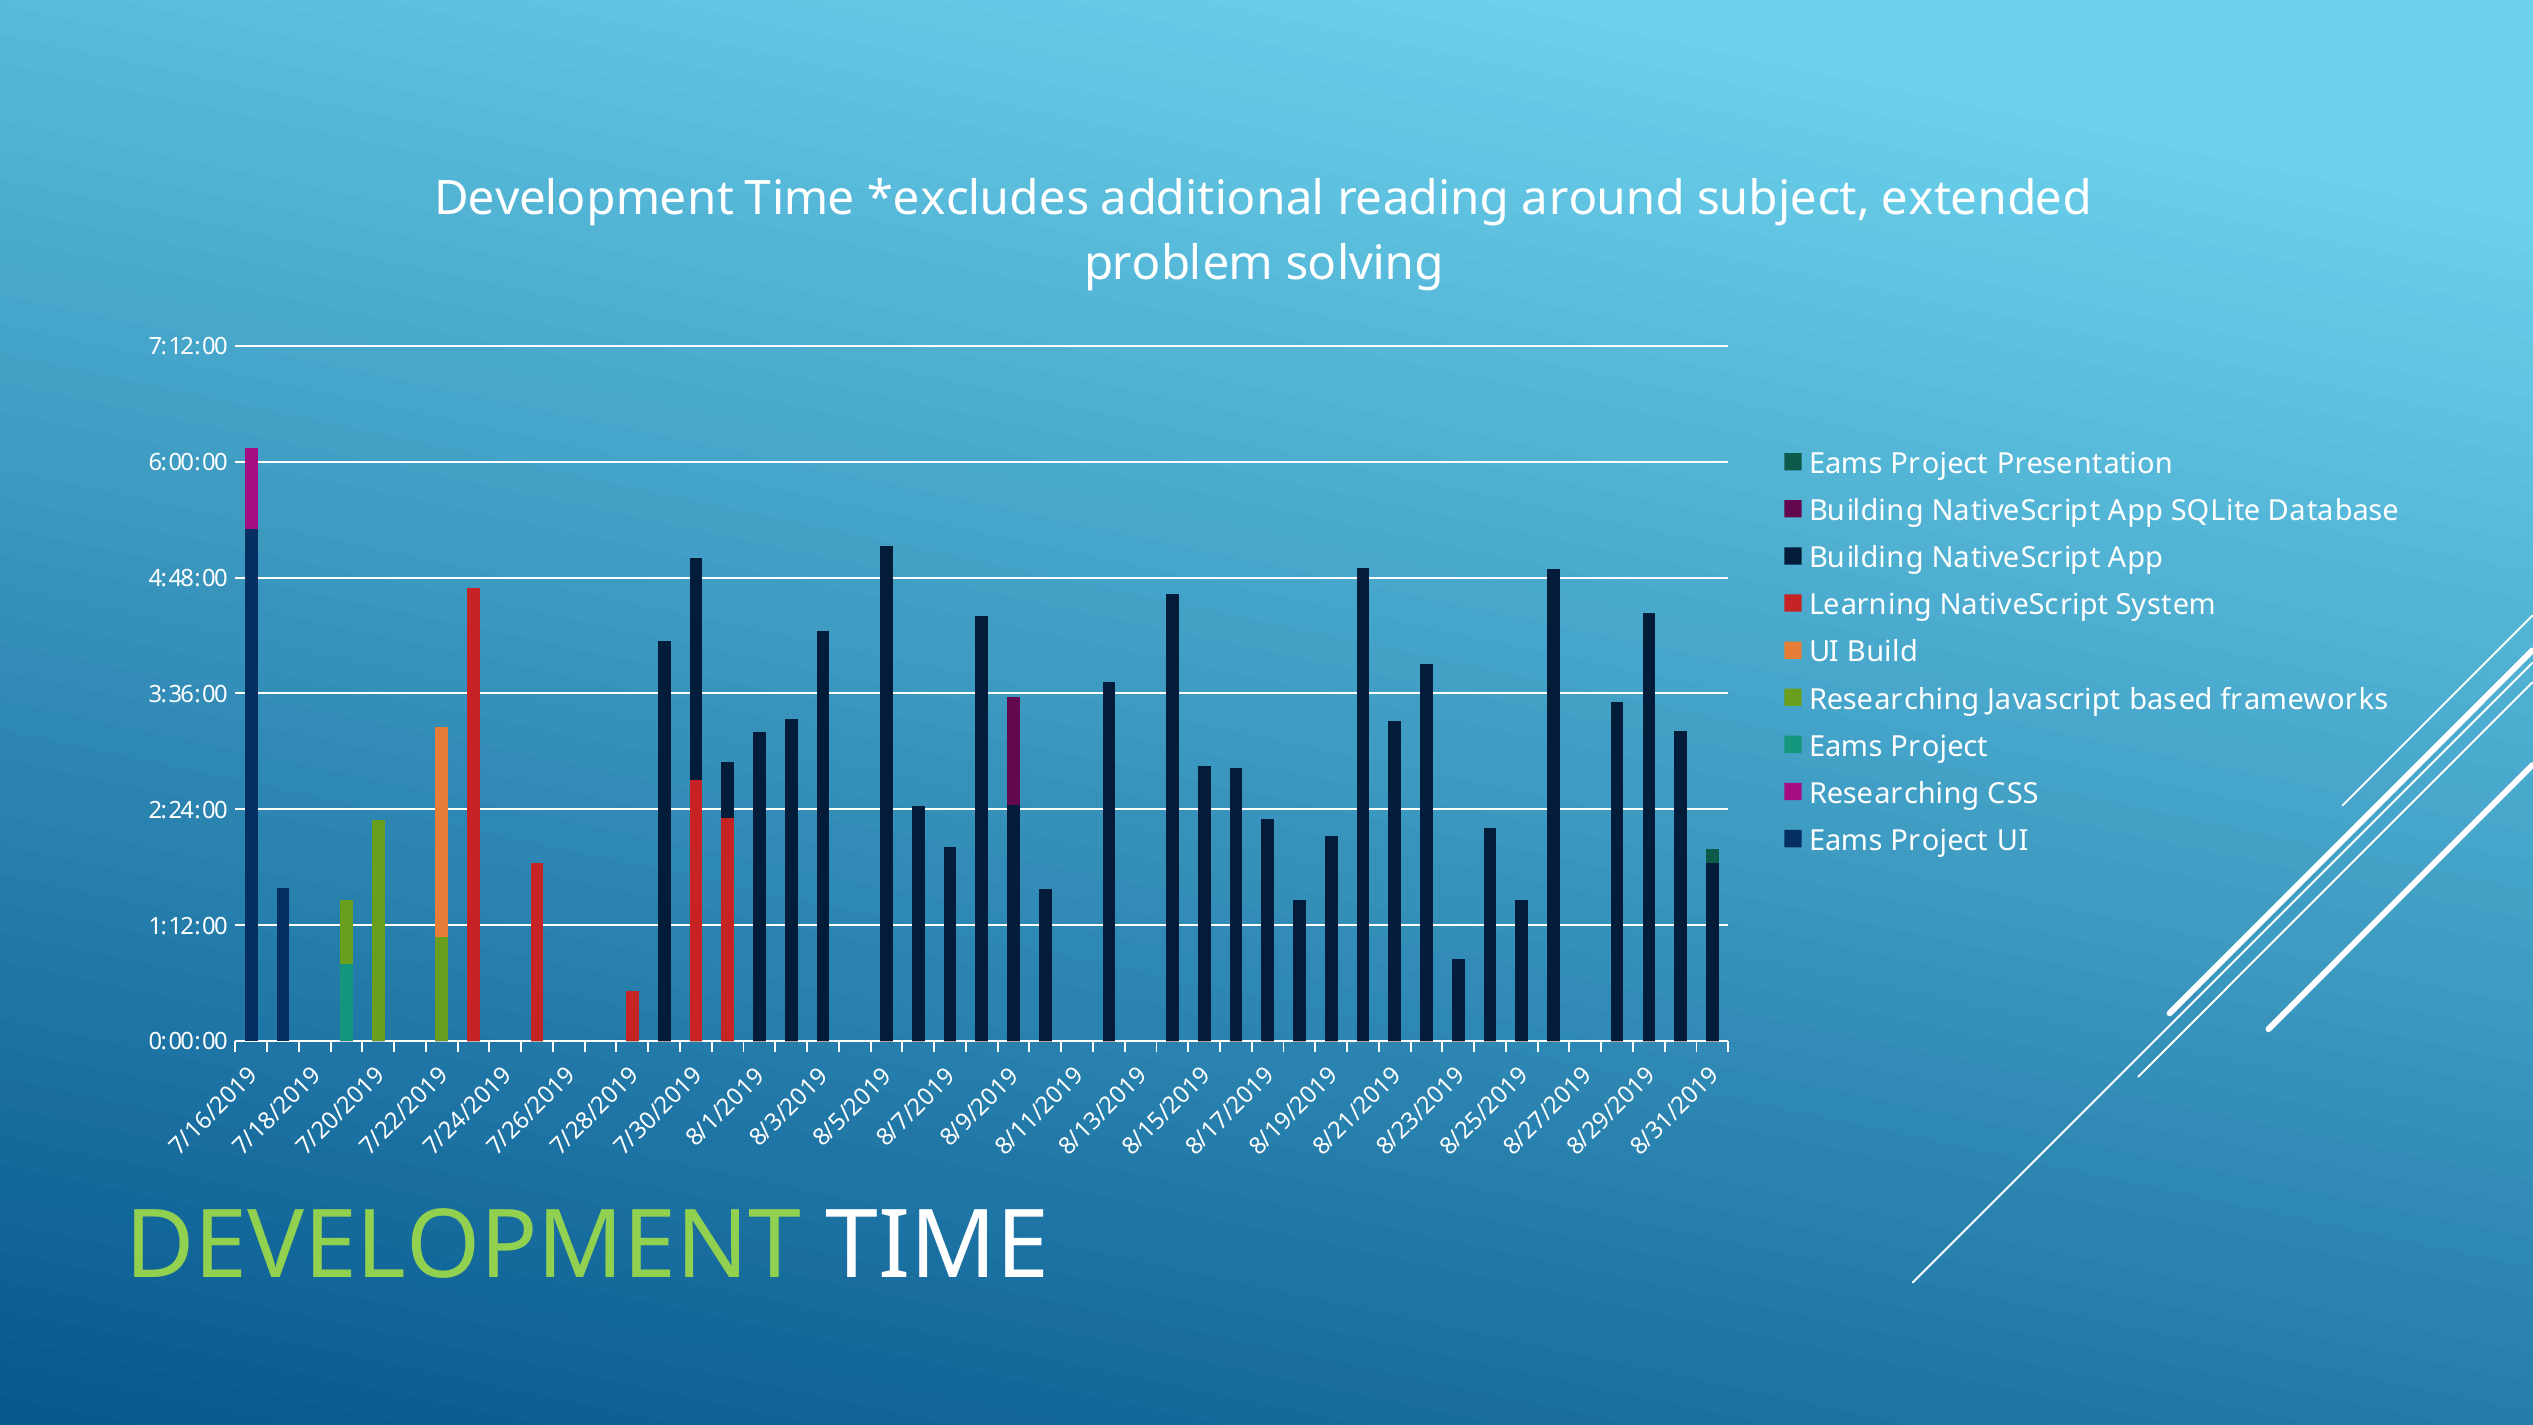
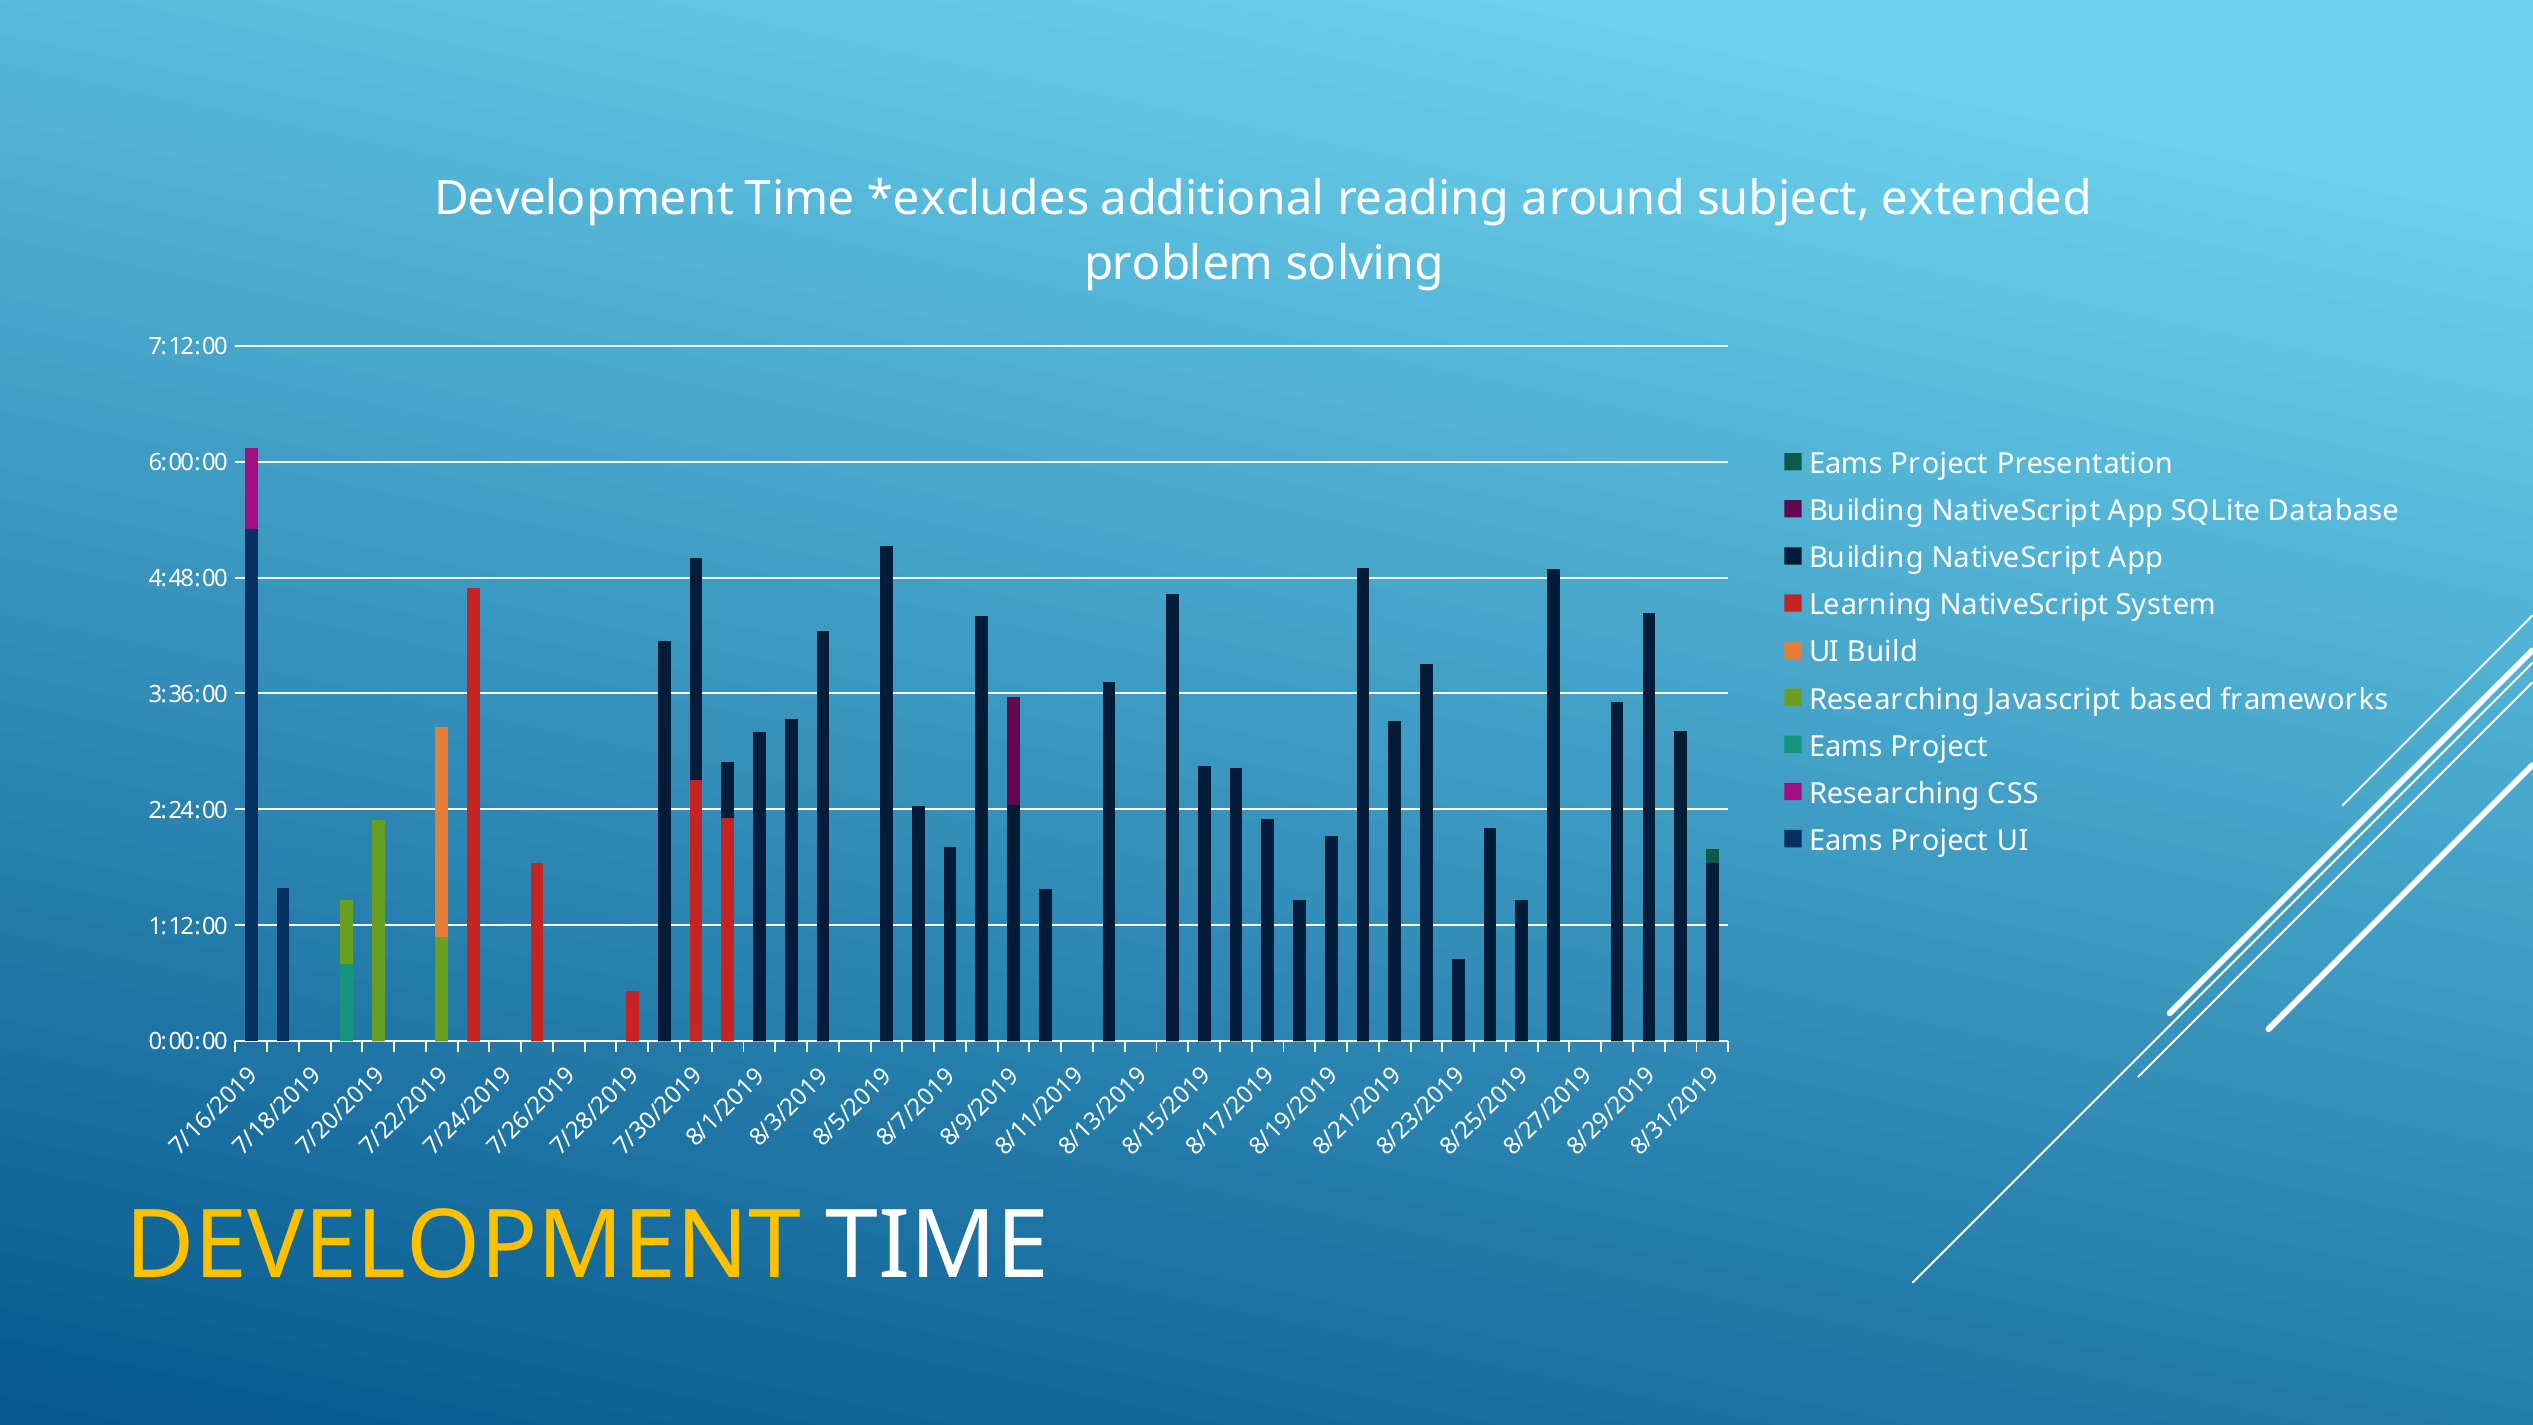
DEVELOPMENT colour: light green -> yellow (463, 1246)
